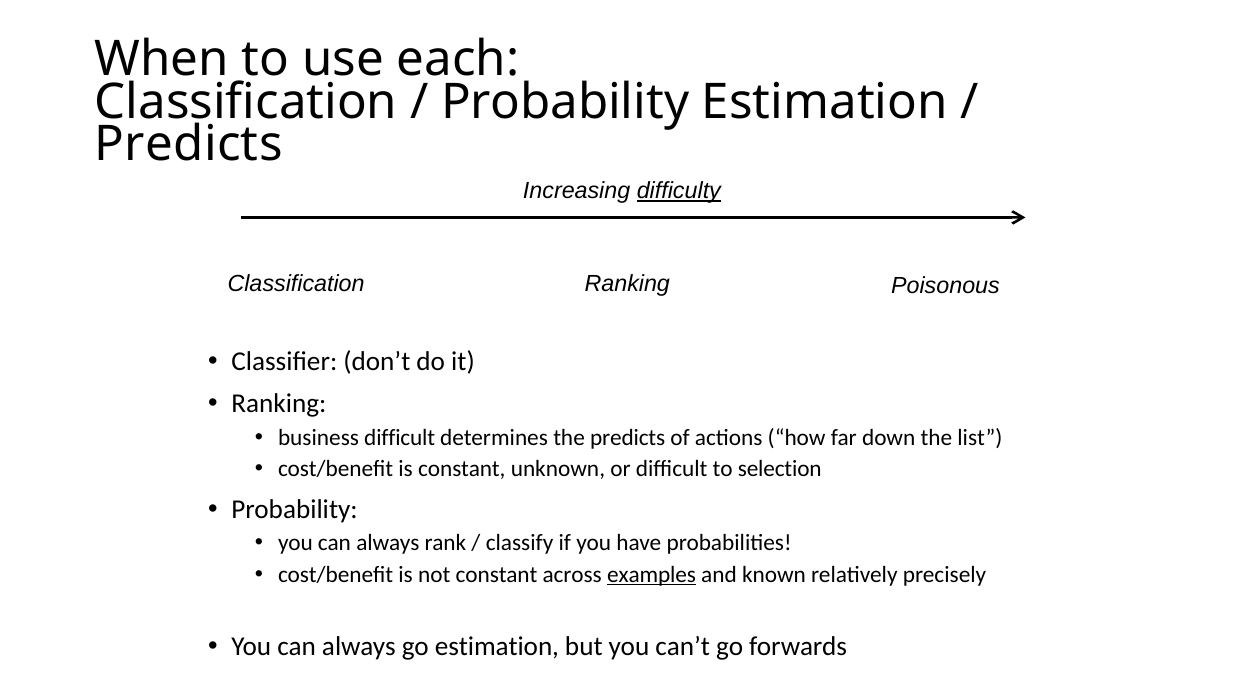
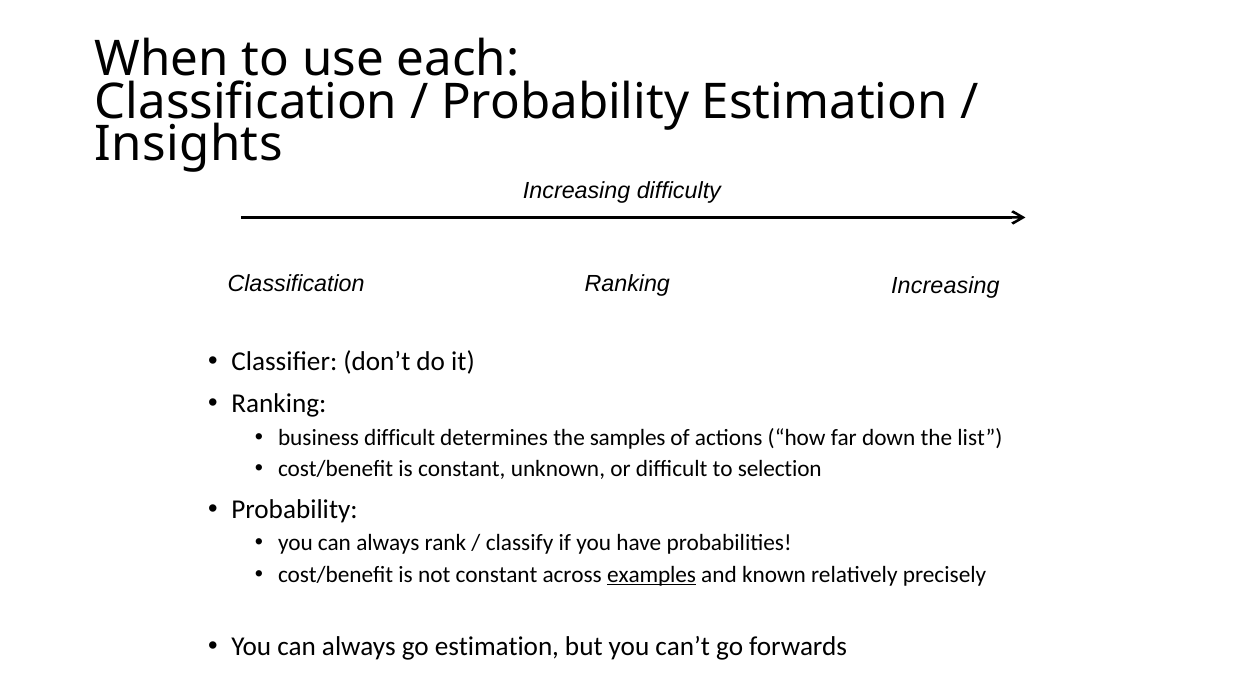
Predicts: Predicts -> Insights (189, 145)
difficulty underline: present -> none (679, 191)
Ranking Poisonous: Poisonous -> Increasing (945, 285)
the predicts: predicts -> samples (628, 438)
